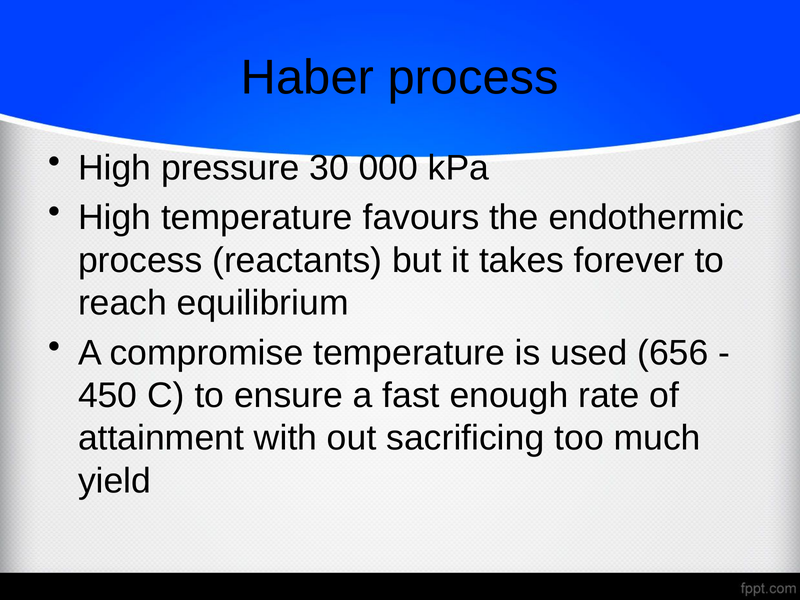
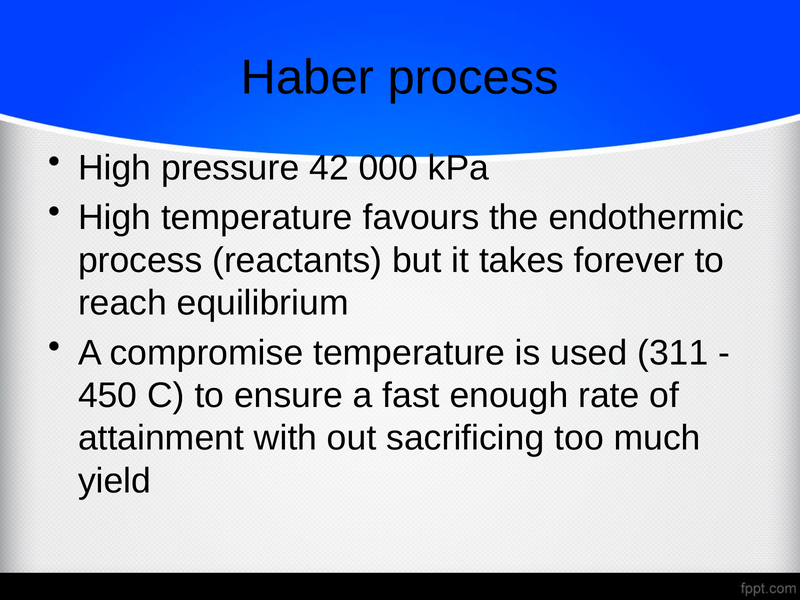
30: 30 -> 42 (329, 168)
656: 656 -> 311 (673, 353)
